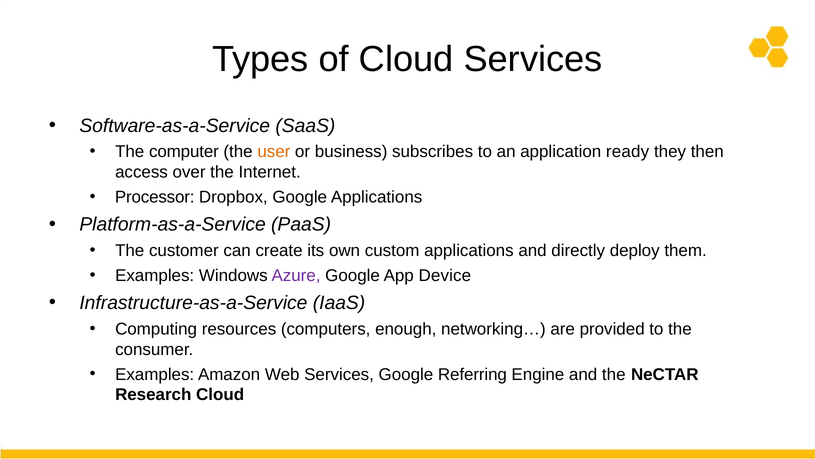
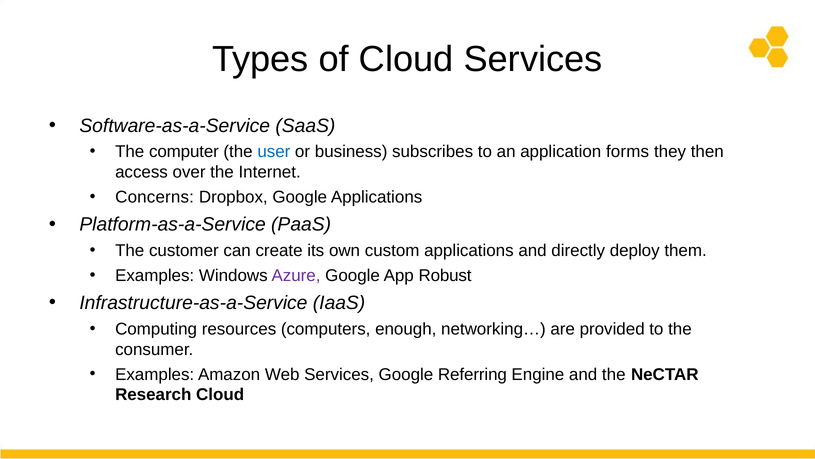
user colour: orange -> blue (274, 152)
ready: ready -> forms (628, 152)
Processor: Processor -> Concerns (155, 197)
Device: Device -> Robust (445, 275)
